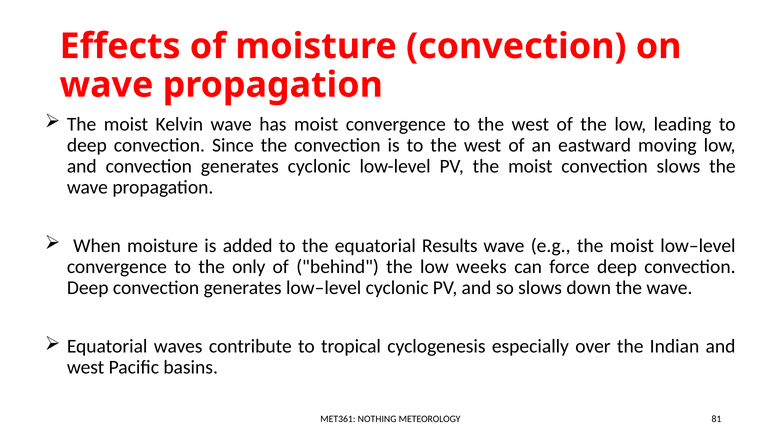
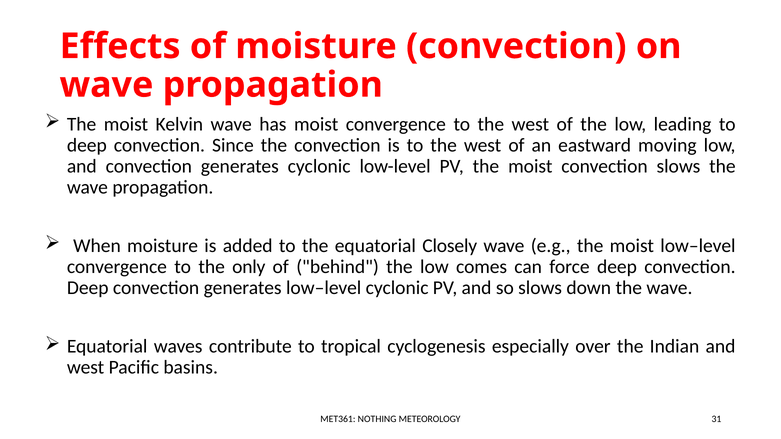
Results: Results -> Closely (450, 246)
weeks: weeks -> comes (482, 267)
81: 81 -> 31 (716, 419)
